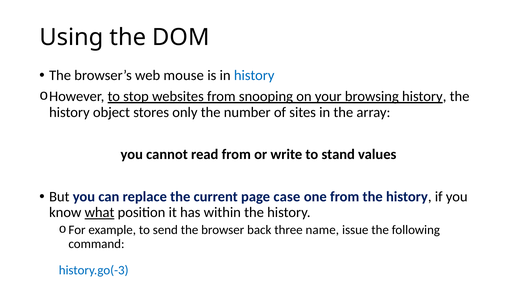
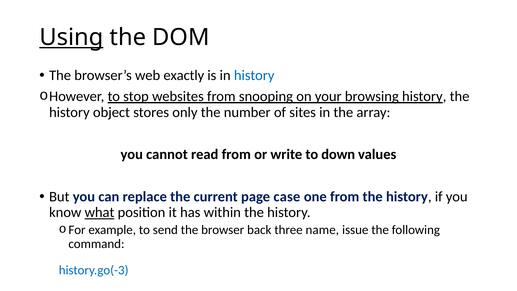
Using underline: none -> present (71, 37)
mouse: mouse -> exactly (184, 75)
stand: stand -> down (338, 154)
